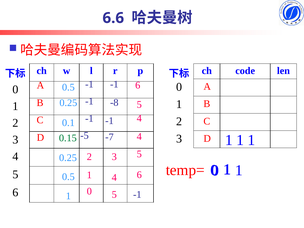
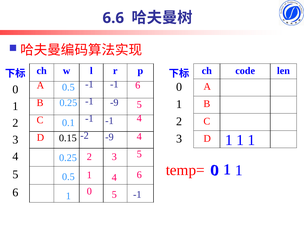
-8: -8 -> -9 (114, 103)
-5: -5 -> -2 (84, 136)
-7: -7 -> -9 (109, 137)
0.15 colour: green -> black (68, 138)
